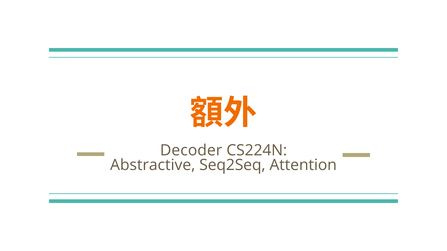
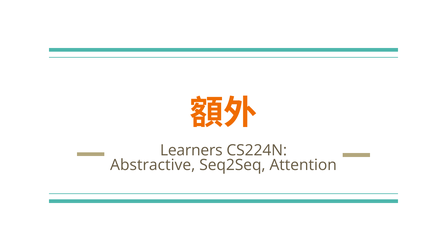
Decoder: Decoder -> Learners (191, 151)
